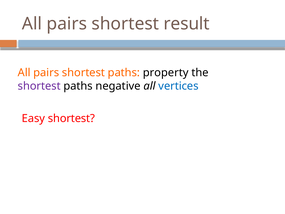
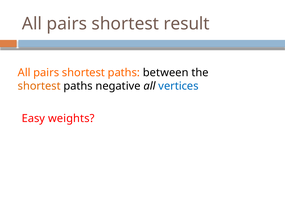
property: property -> between (166, 73)
shortest colour: purple -> orange (39, 86)
Easy shortest: shortest -> weights (71, 118)
